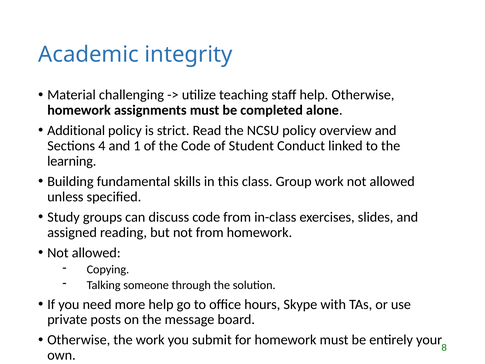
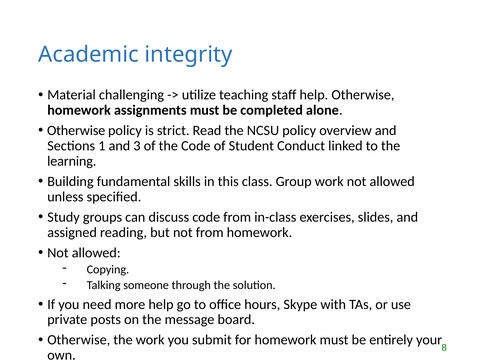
Additional: Additional -> Otherwise (76, 130)
4: 4 -> 1 (102, 146)
1: 1 -> 3 (137, 146)
